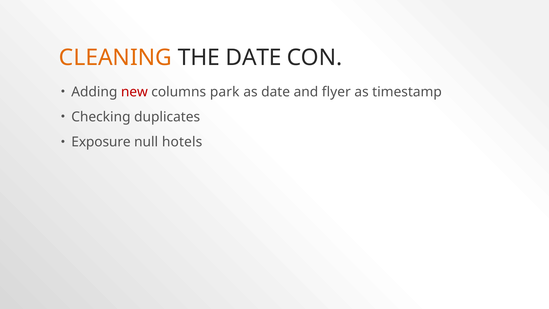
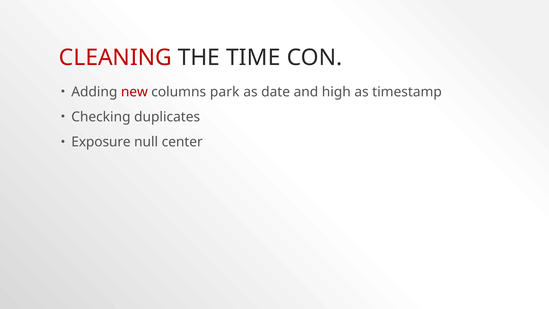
CLEANING colour: orange -> red (115, 58)
THE DATE: DATE -> TIME (253, 58)
flyer: flyer -> high (336, 92)
hotels: hotels -> center (182, 142)
